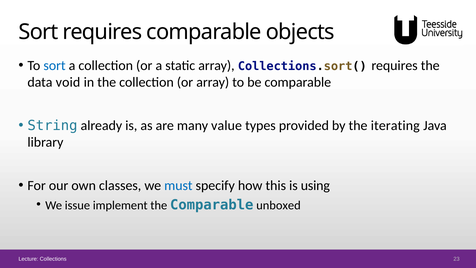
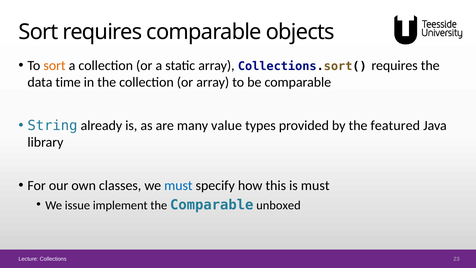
sort colour: blue -> orange (55, 66)
void: void -> time (68, 82)
iterating: iterating -> featured (395, 126)
is using: using -> must (315, 185)
